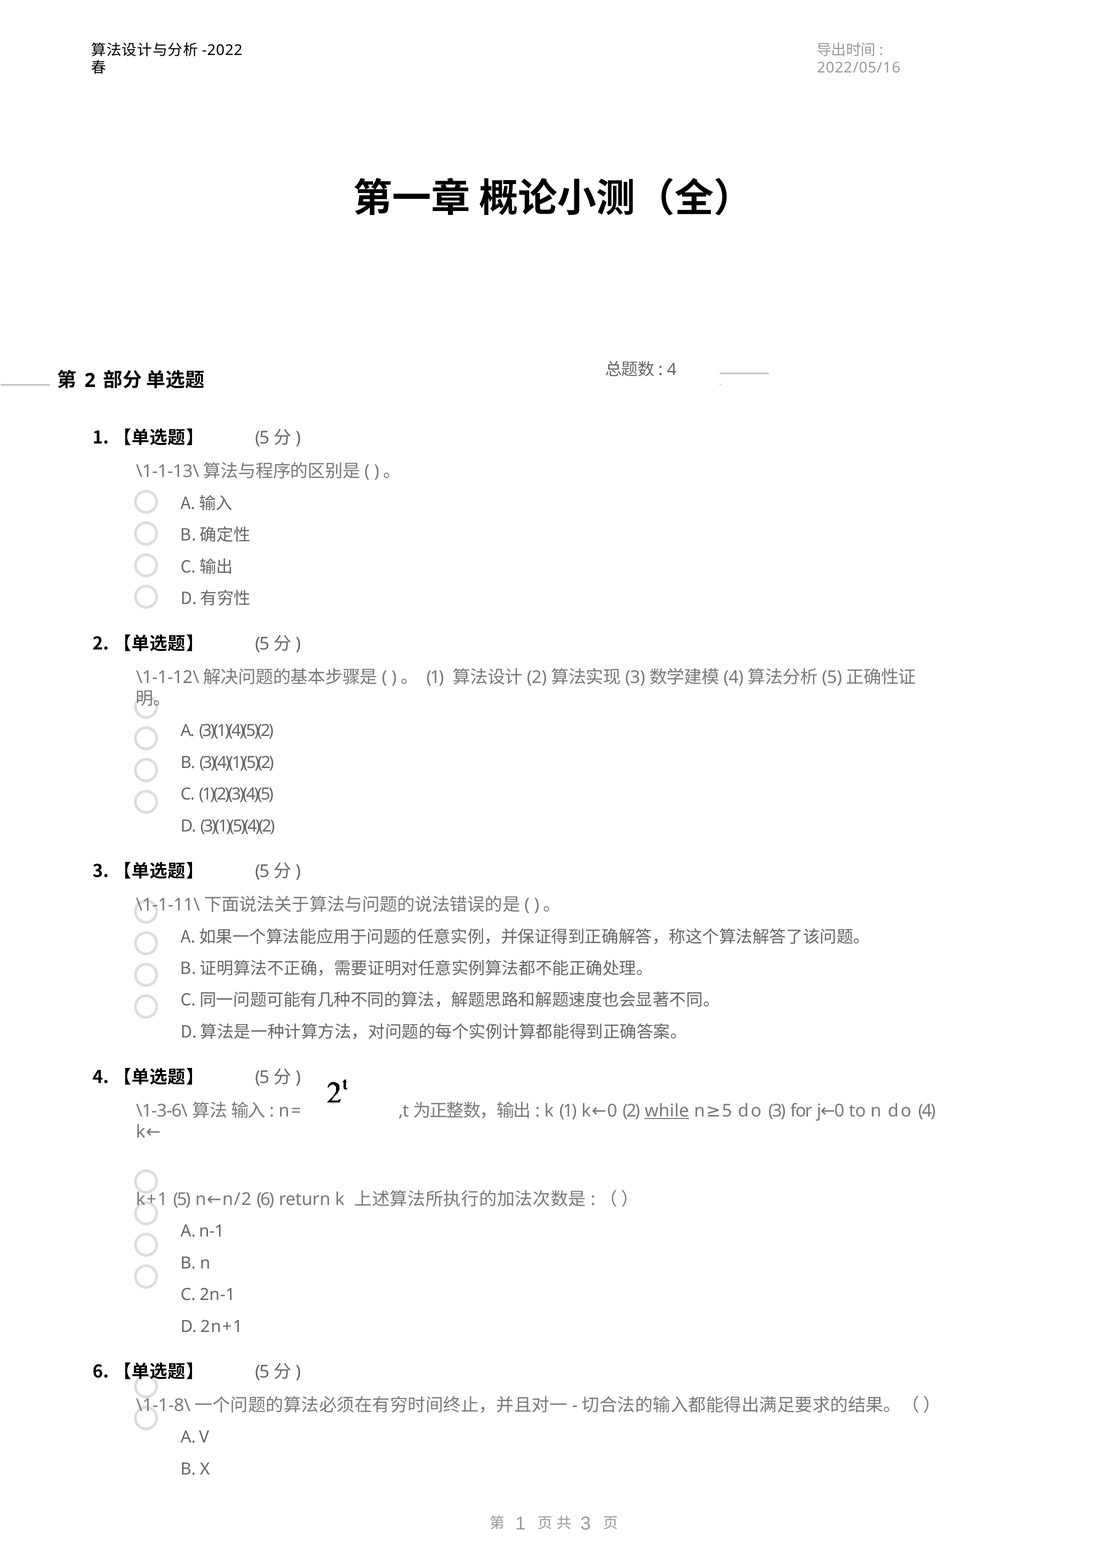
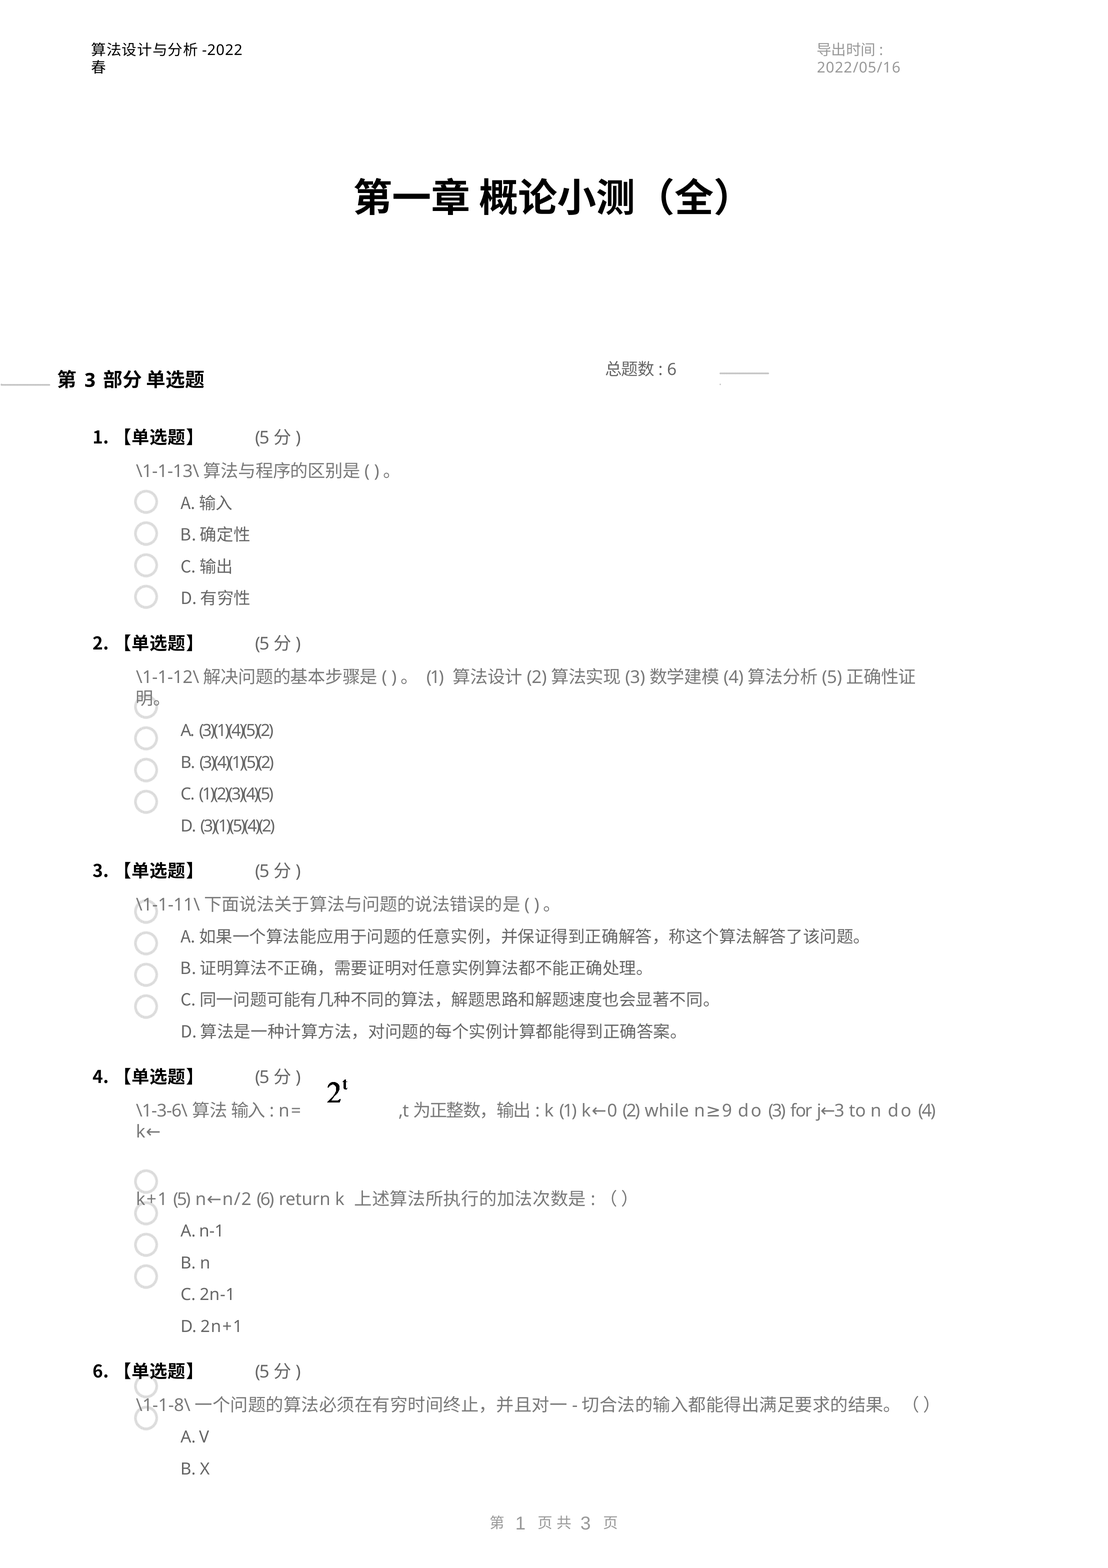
4: 4 -> 6 (672, 370)
2: 2 -> 3 (90, 380)
while underline: present -> none (667, 1111)
n 5: 5 -> 9 (727, 1111)
0: 0 -> 3 (839, 1111)
